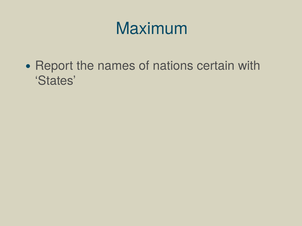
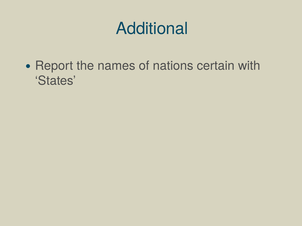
Maximum: Maximum -> Additional (152, 29)
